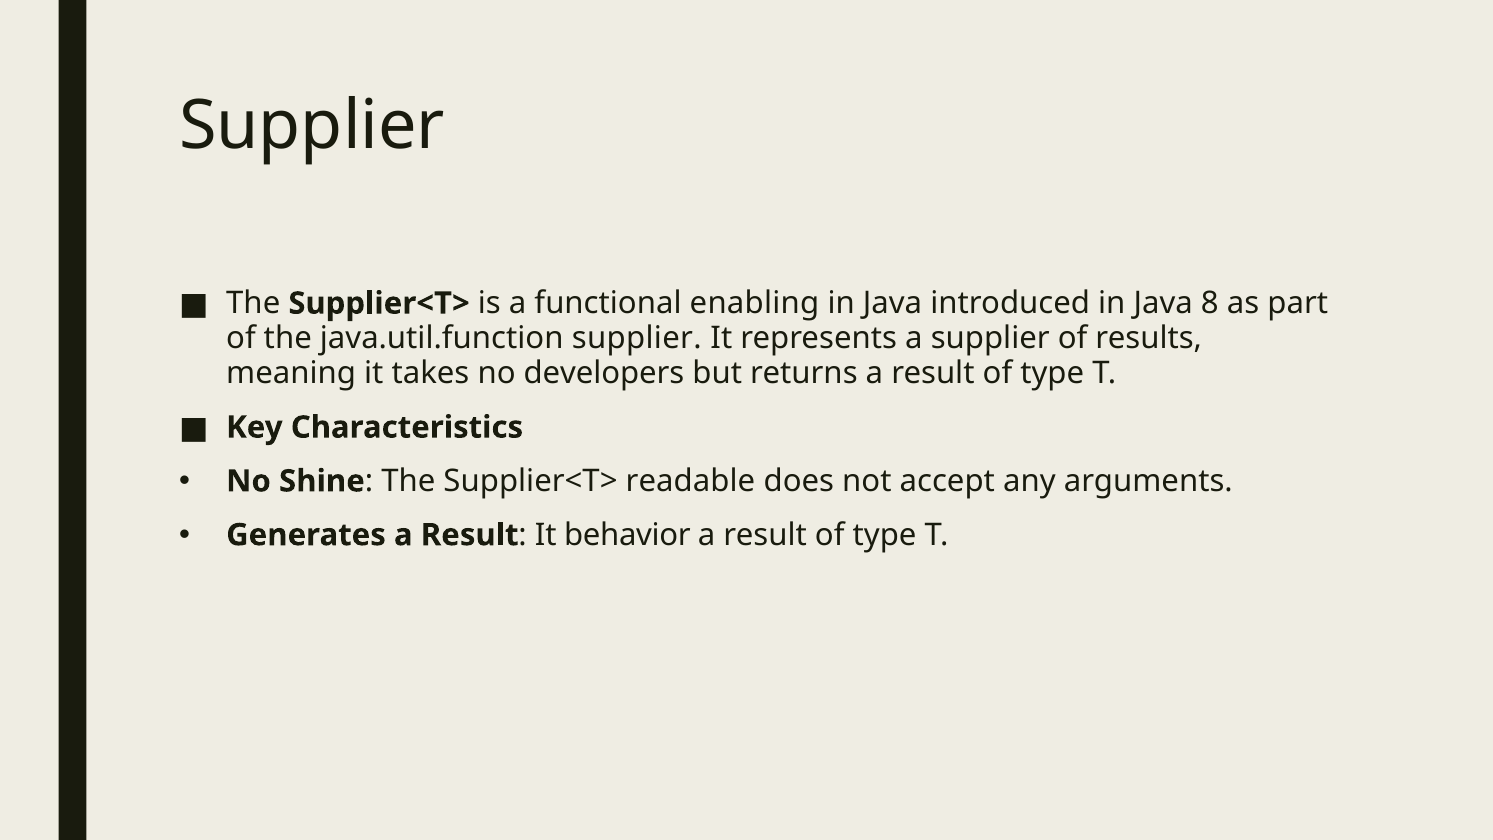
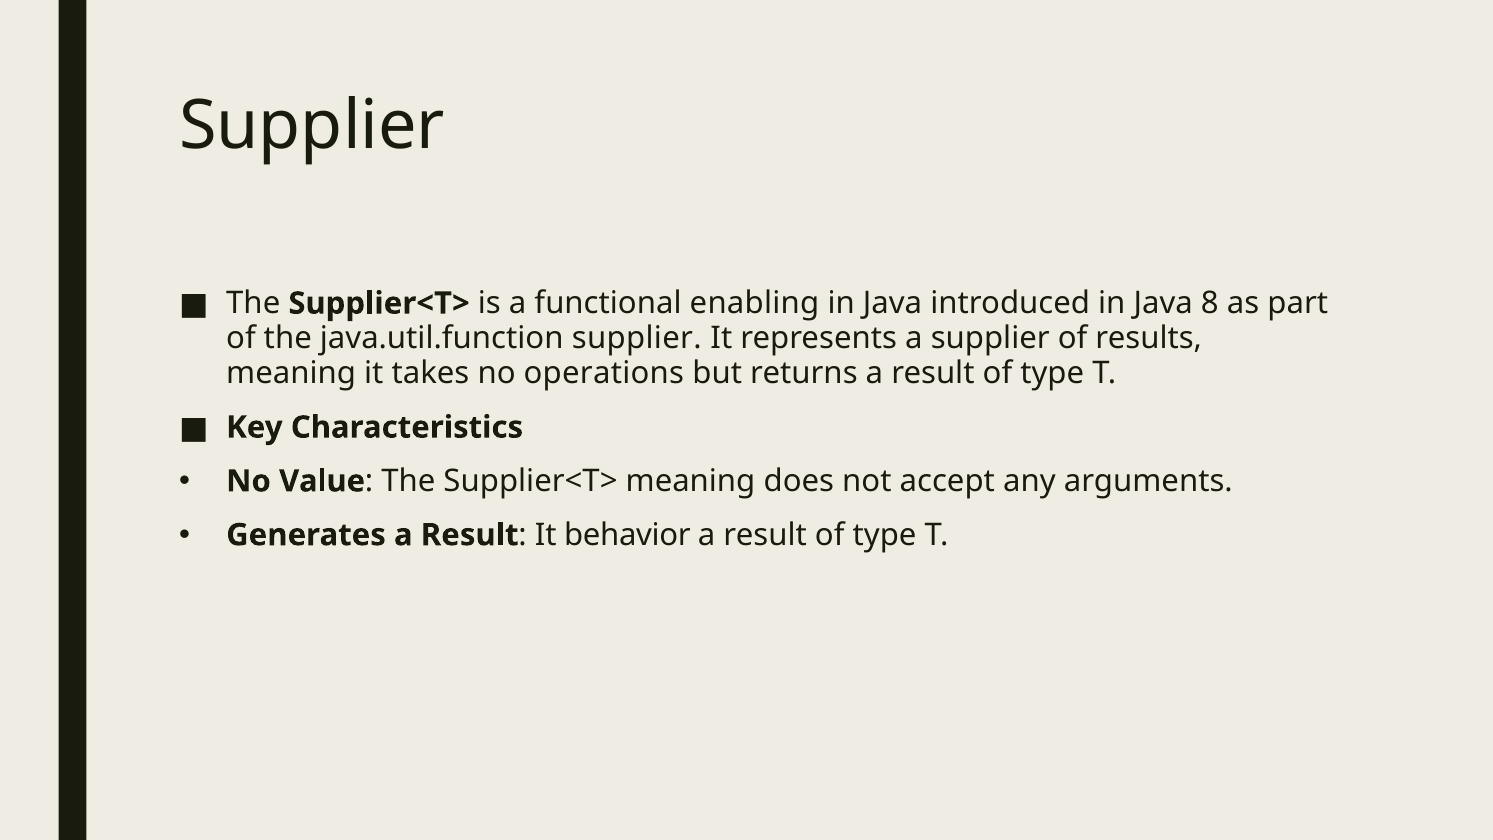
developers: developers -> operations (604, 374)
Shine: Shine -> Value (322, 481)
Supplier<T> readable: readable -> meaning (691, 481)
